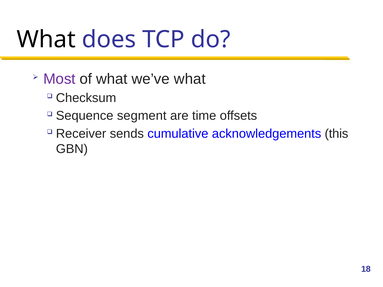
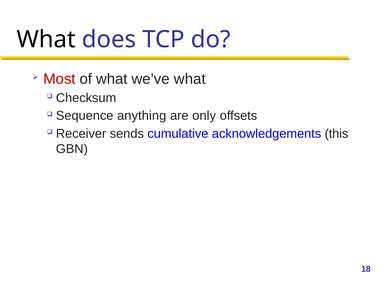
Most colour: purple -> red (59, 79)
segment: segment -> anything (142, 116)
time: time -> only (204, 116)
